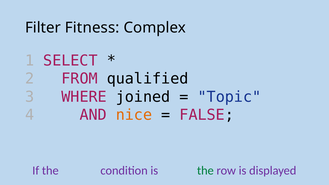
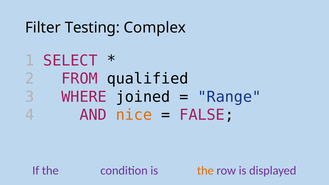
Fitness: Fitness -> Testing (92, 28)
Topic: Topic -> Range (229, 97)
the colour: green -> orange (205, 171)
